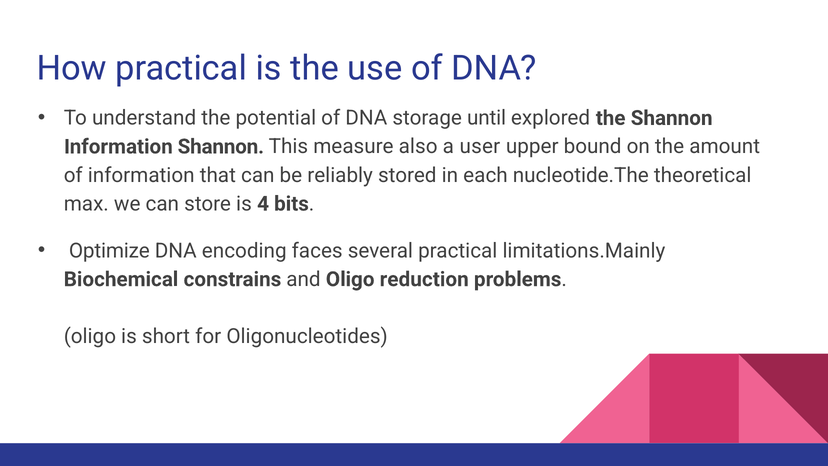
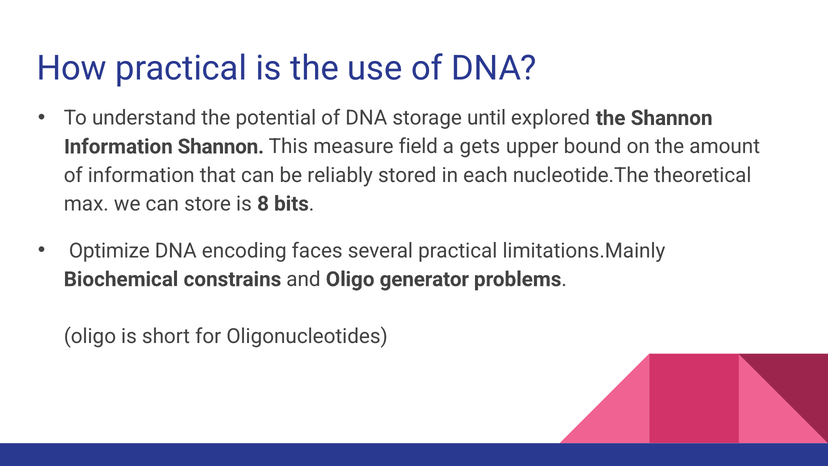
also: also -> field (418, 147)
user: user -> gets (480, 147)
4: 4 -> 8 (263, 204)
reduction: reduction -> generator (424, 279)
